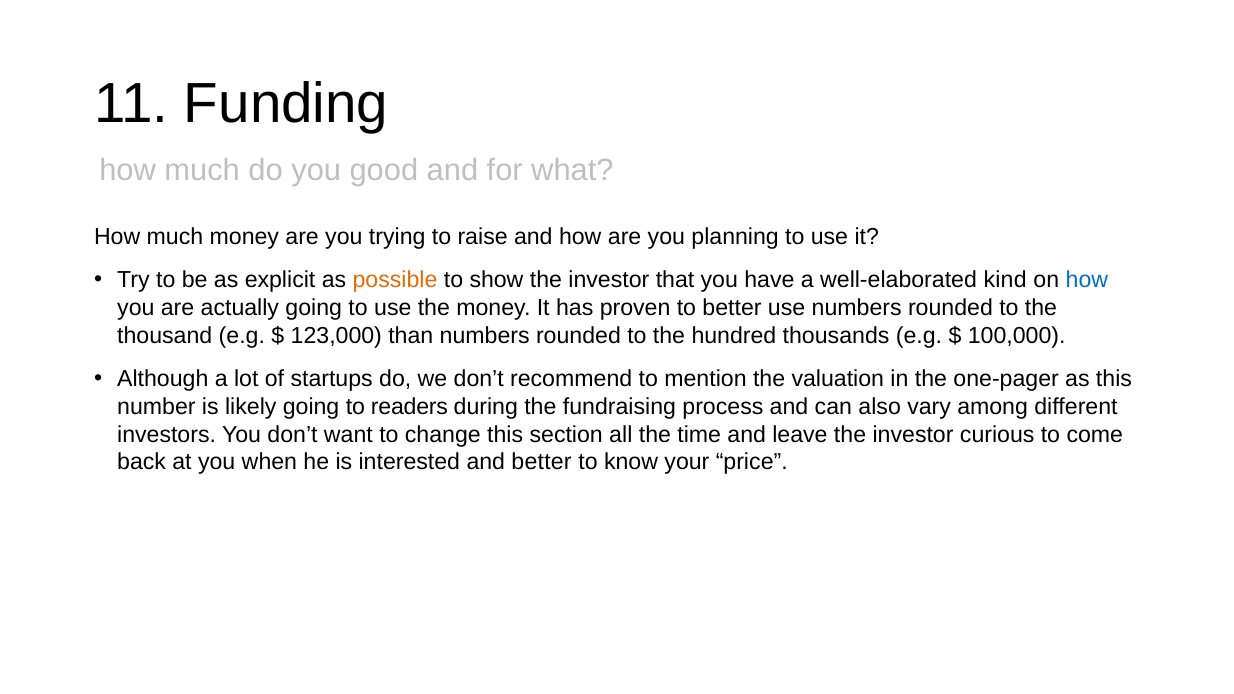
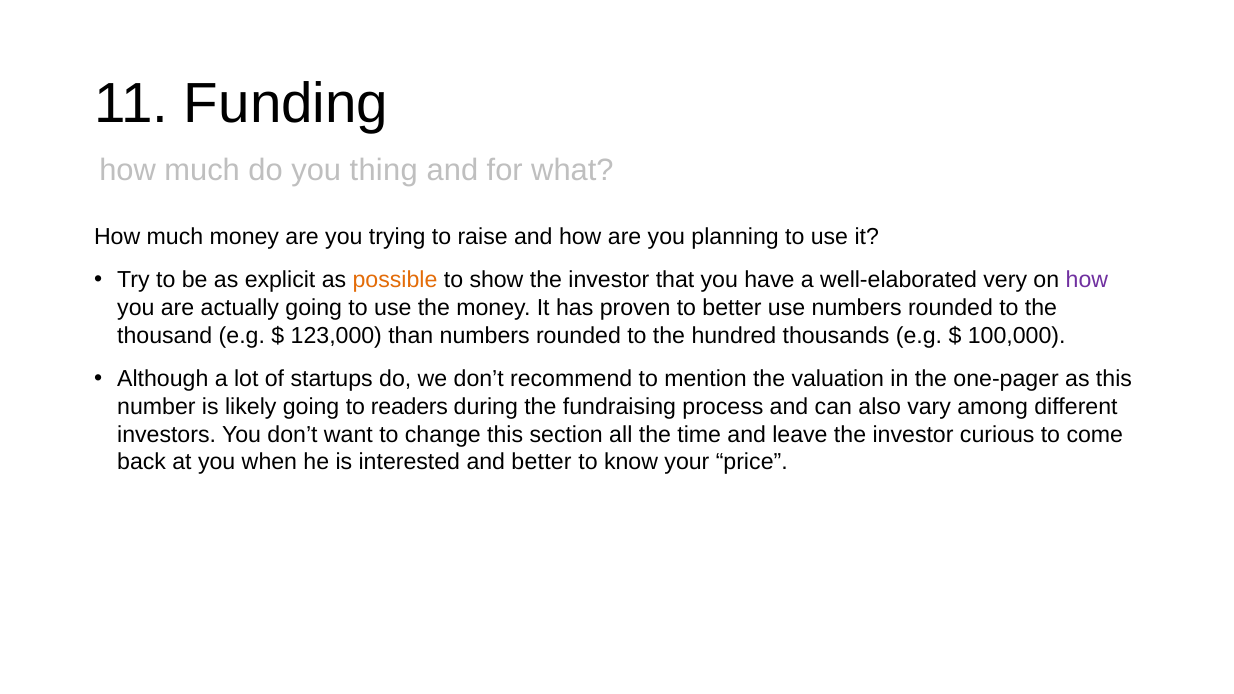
good: good -> thing (384, 170)
kind: kind -> very (1005, 280)
how colour: blue -> purple (1087, 280)
